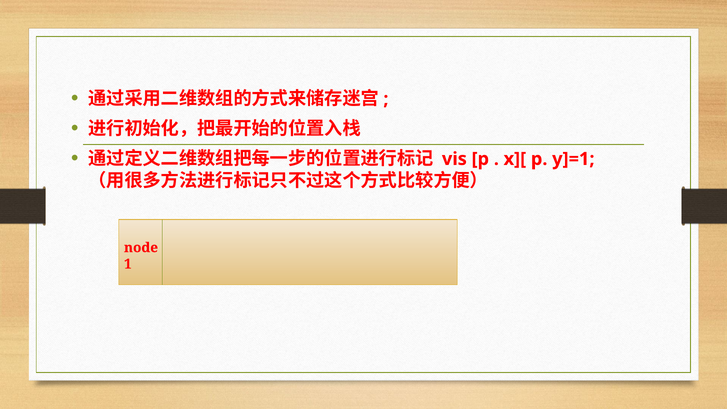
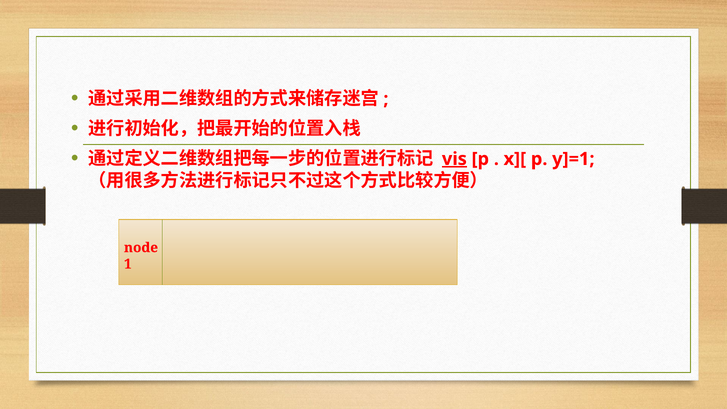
vis underline: none -> present (454, 159)
